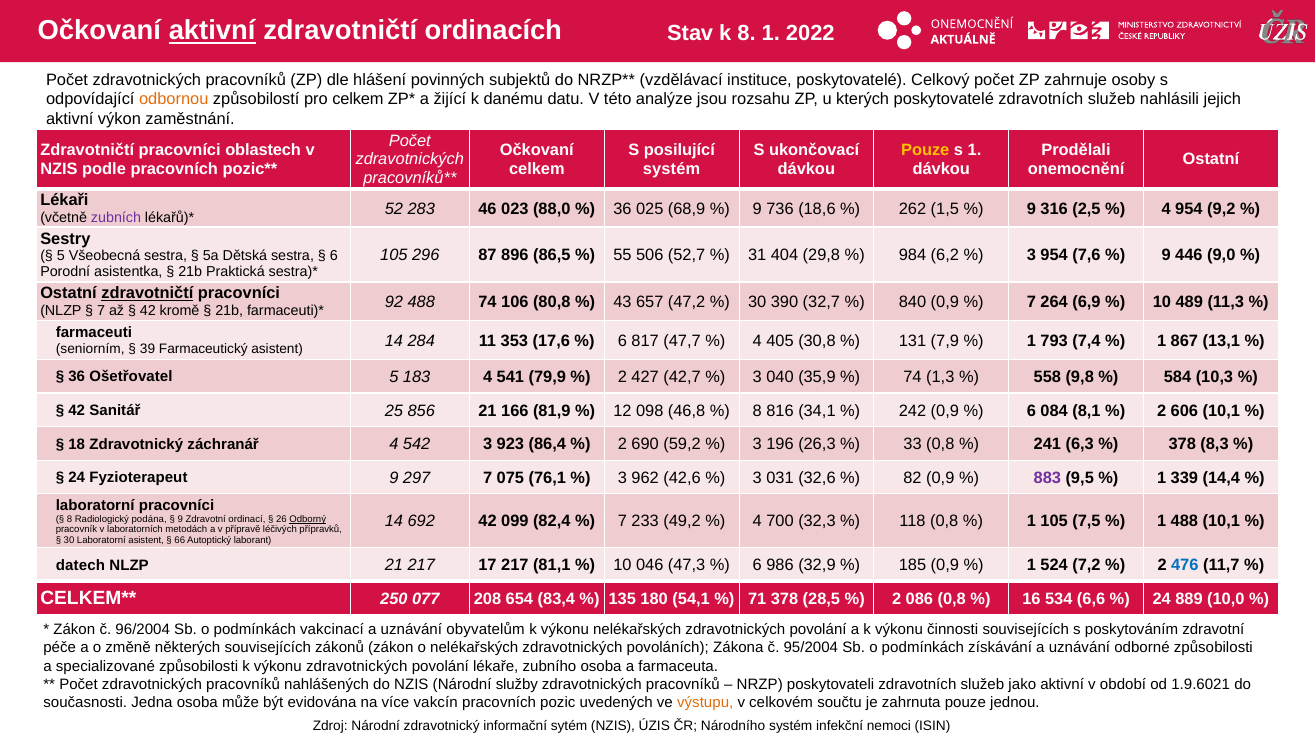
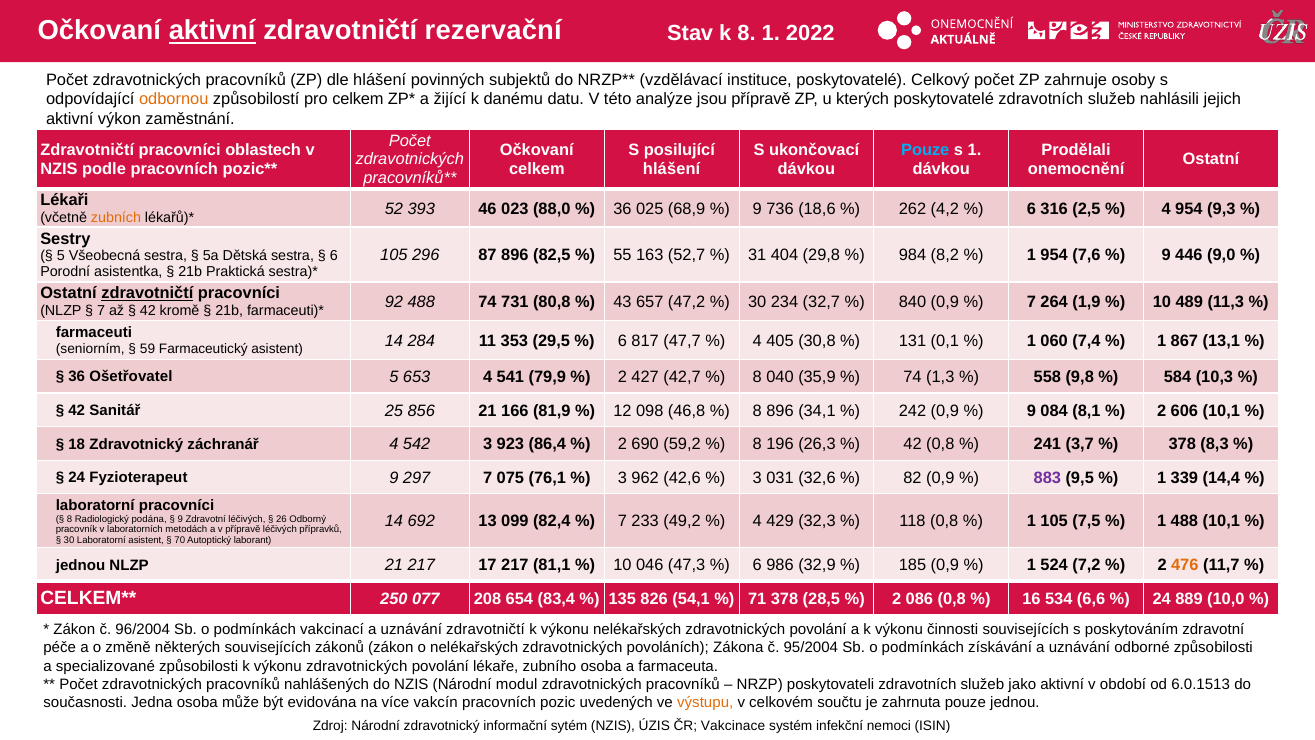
ordinacích: ordinacích -> rezervační (493, 31)
jsou rozsahu: rozsahu -> přípravě (761, 99)
Pouze colour: yellow -> light blue (925, 150)
systém: systém -> hlášení (672, 169)
283: 283 -> 393 (421, 209)
1,5: 1,5 -> 4,2 (945, 209)
9: 9 -> 6 (1031, 209)
9,2: 9,2 -> 9,3 (1221, 209)
zubních colour: purple -> orange (116, 217)
86,5: 86,5 -> 82,5 (552, 255)
506: 506 -> 163 (650, 255)
6,2: 6,2 -> 8,2 (945, 255)
3: 3 -> 1 (1031, 255)
106: 106 -> 731 (515, 302)
390: 390 -> 234 (785, 302)
6,9: 6,9 -> 1,9 (1087, 302)
39: 39 -> 59 (148, 349)
17,6: 17,6 -> 29,5 (551, 341)
7,9: 7,9 -> 0,1 (945, 341)
793: 793 -> 060 (1054, 341)
183: 183 -> 653 (417, 377)
3: 3 -> 8 (757, 377)
8 816: 816 -> 896 (780, 410)
6: 6 -> 9 (1031, 410)
3: 3 -> 8 (757, 444)
33: 33 -> 42 (913, 444)
6,3: 6,3 -> 3,7 (1080, 444)
692 42: 42 -> 13 (488, 521)
700: 700 -> 429 (780, 521)
Zdravotní ordinací: ordinací -> léčivých (247, 519)
Odborný underline: present -> none (308, 519)
66: 66 -> 70 (180, 540)
datech: datech -> jednou (81, 565)
476 colour: blue -> orange (1185, 565)
180: 180 -> 826 (654, 598)
uznávání obyvatelům: obyvatelům -> zdravotničtí (486, 630)
služby: služby -> modul (517, 684)
1.9.6021: 1.9.6021 -> 6.0.1513 (1201, 684)
Národního: Národního -> Vakcinace (733, 725)
